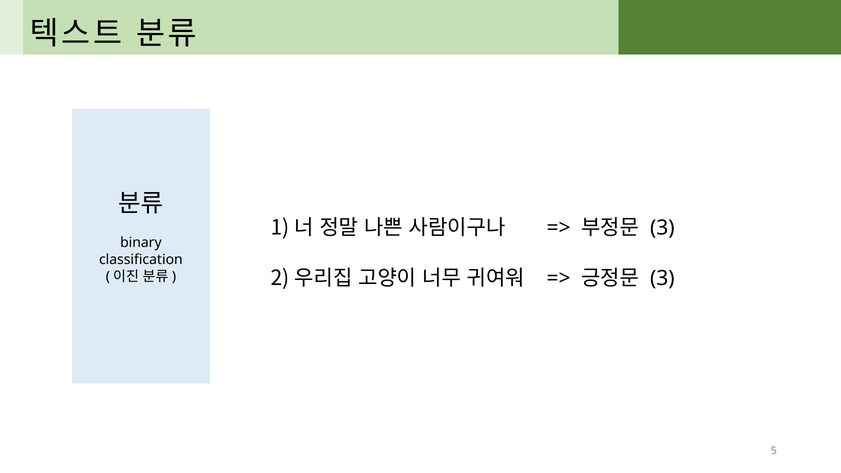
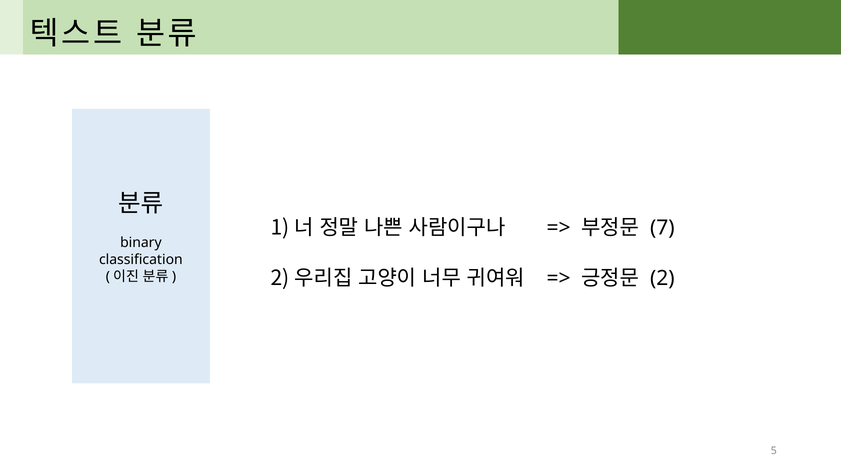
3: 3 -> 7 (662, 228)
3: 3 -> 2 (662, 278)
